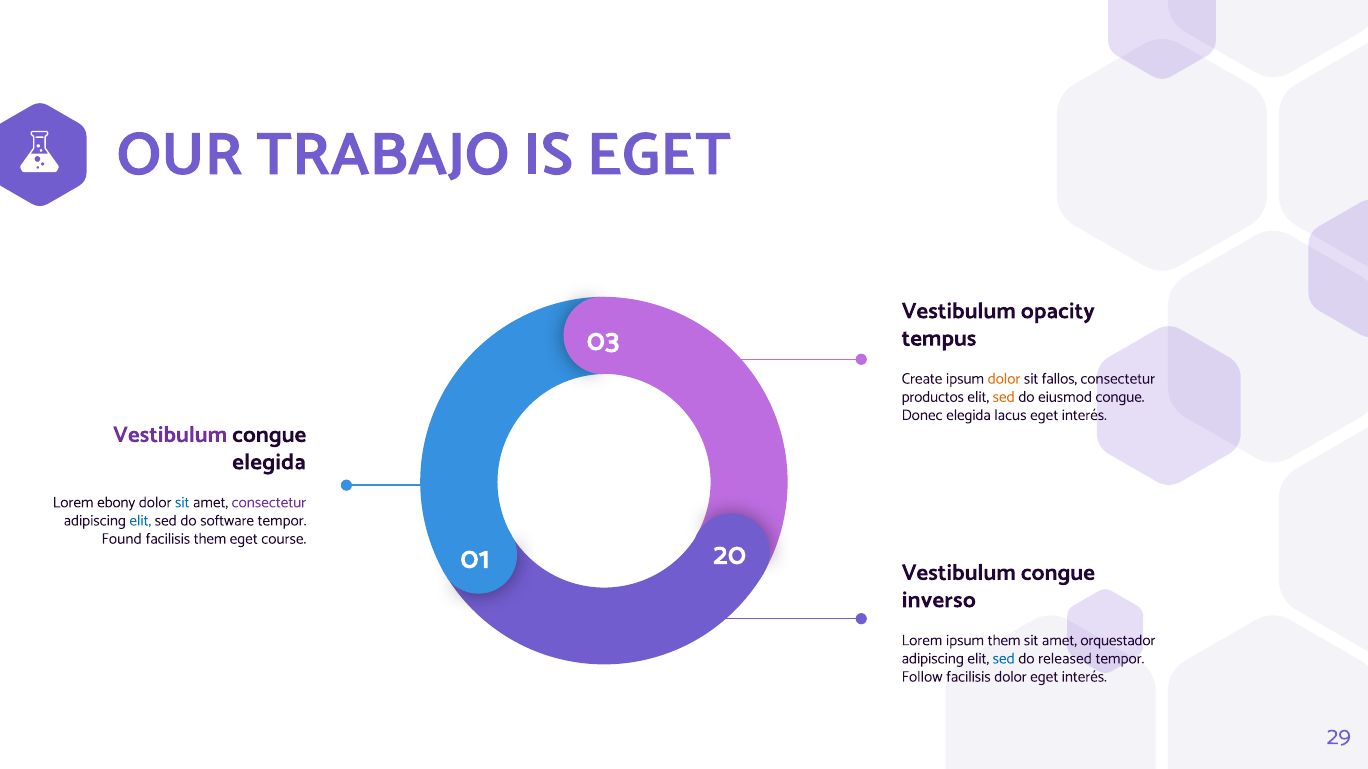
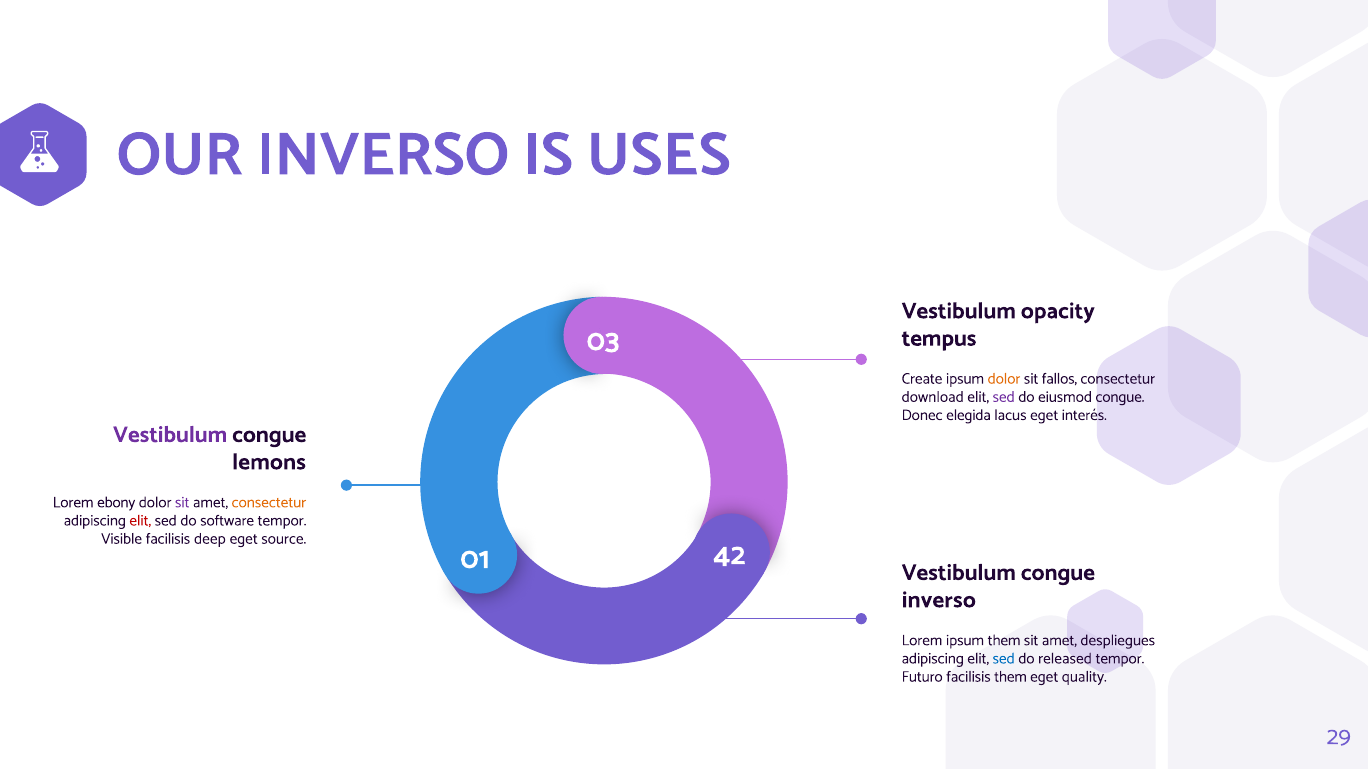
OUR TRABAJO: TRABAJO -> INVERSO (383, 154)
IS EGET: EGET -> USES (659, 154)
productos: productos -> download (933, 397)
sed colour: orange -> purple (1004, 397)
elegida: elegida -> lemons (269, 462)
sit colour: blue -> purple (182, 503)
consectetur colour: purple -> orange (269, 503)
elit colour: blue -> red (140, 521)
Found: Found -> Visible (122, 539)
facilisis them: them -> deep (210, 539)
course: course -> source (284, 539)
20: 20 -> 42 (729, 554)
orquestador: orquestador -> despliegues (1118, 641)
Follow: Follow -> Futuro (922, 677)
facilisis dolor: dolor -> them (1010, 677)
interés: interés -> quality (1084, 677)
